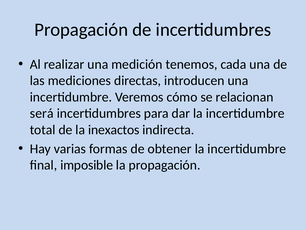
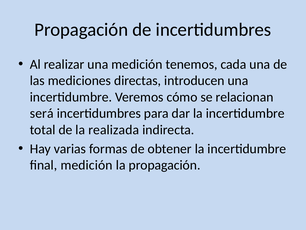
inexactos: inexactos -> realizada (114, 129)
final imposible: imposible -> medición (87, 165)
